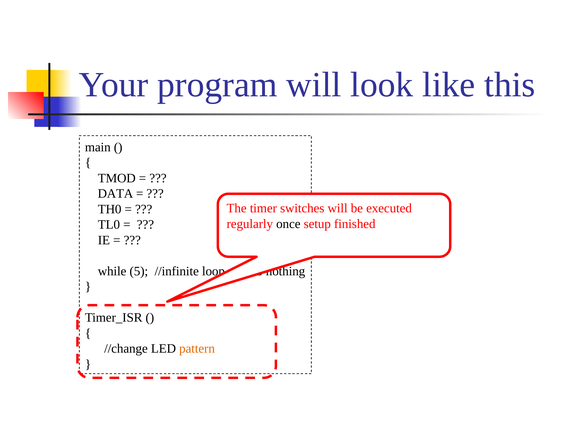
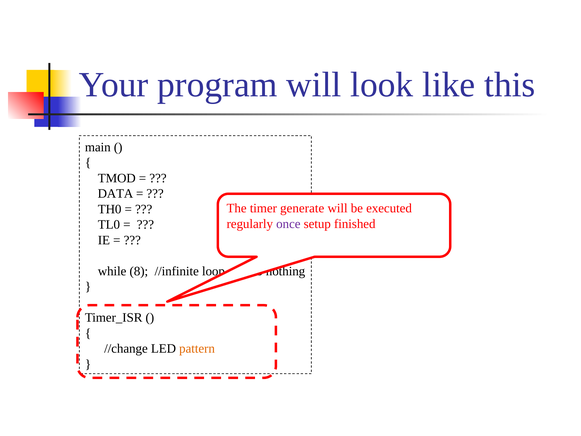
switches: switches -> generate (302, 208)
once colour: black -> purple (288, 224)
5: 5 -> 8 (139, 271)
